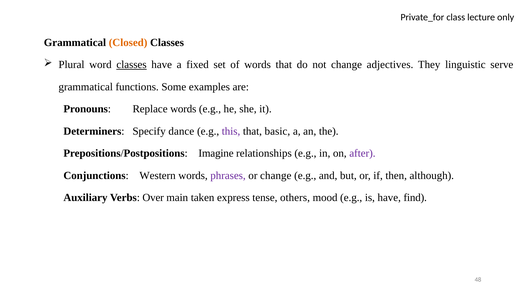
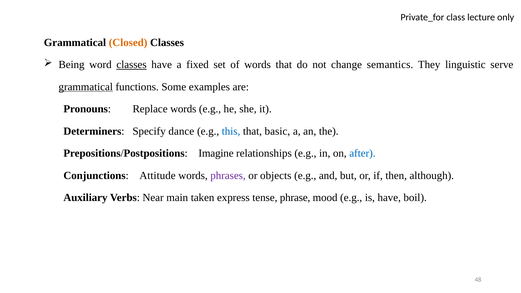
Plural: Plural -> Being (72, 65)
adjectives: adjectives -> semantics (390, 65)
grammatical underline: none -> present (86, 87)
this colour: purple -> blue (231, 131)
after colour: purple -> blue (362, 153)
Western: Western -> Attitude (158, 176)
or change: change -> objects (276, 176)
Over: Over -> Near (153, 198)
others: others -> phrase (295, 198)
find: find -> boil (415, 198)
